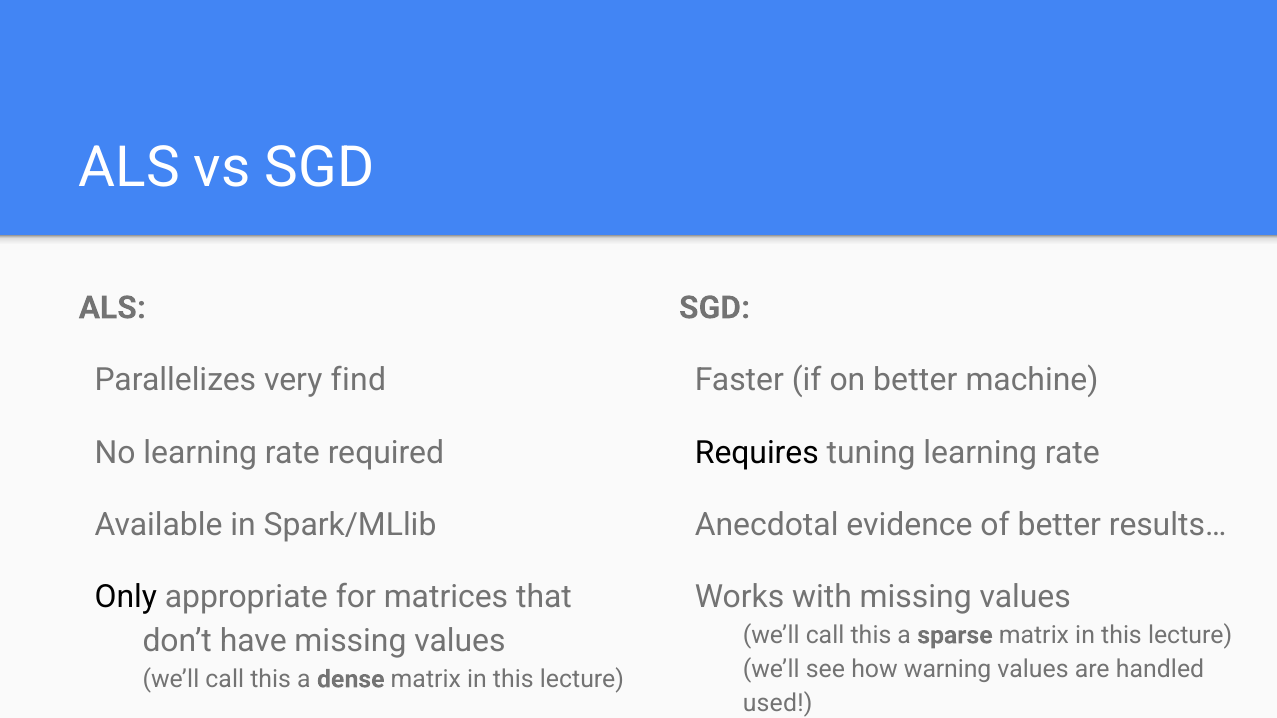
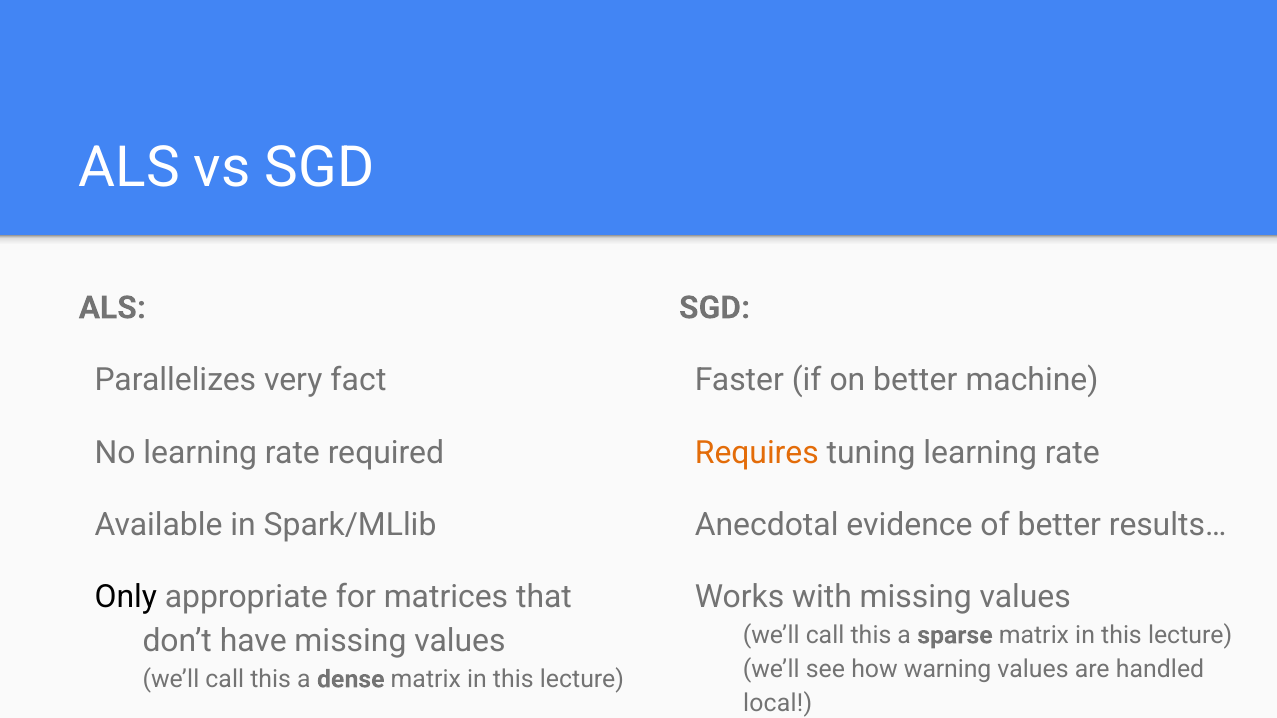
find: find -> fact (358, 380)
Requires colour: black -> orange (757, 453)
used: used -> local (778, 704)
